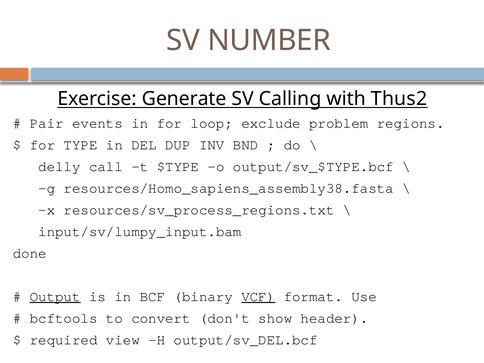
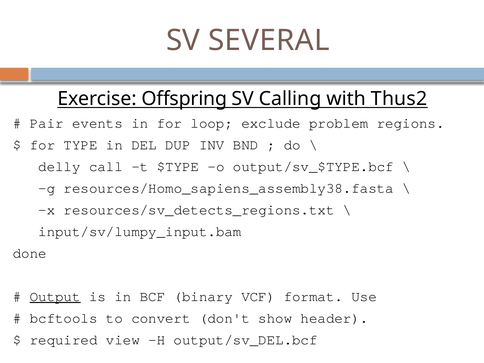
NUMBER: NUMBER -> SEVERAL (269, 40)
Generate: Generate -> Offspring (184, 99)
resources/sv_process_regions.txt: resources/sv_process_regions.txt -> resources/sv_detects_regions.txt (199, 210)
VCF underline: present -> none (258, 296)
